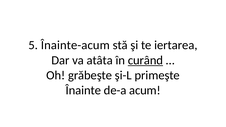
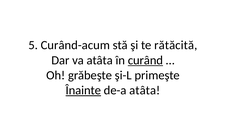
Înainte-acum: Înainte-acum -> Curând-acum (75, 45)
iertarea: iertarea -> rătăcită (176, 45)
Înainte underline: none -> present (83, 90)
de-a acum: acum -> atâta (145, 90)
